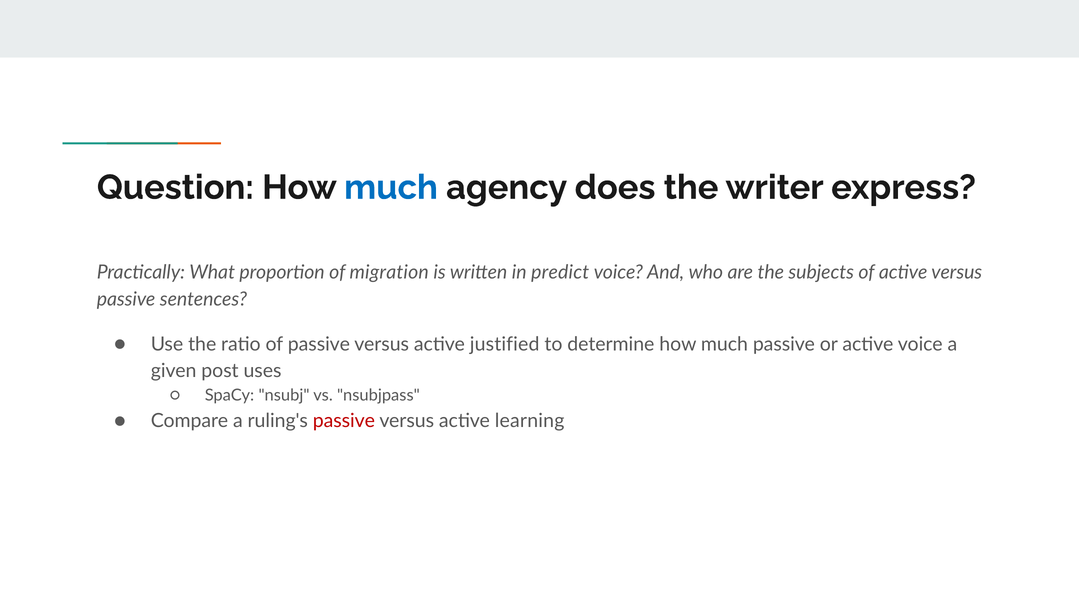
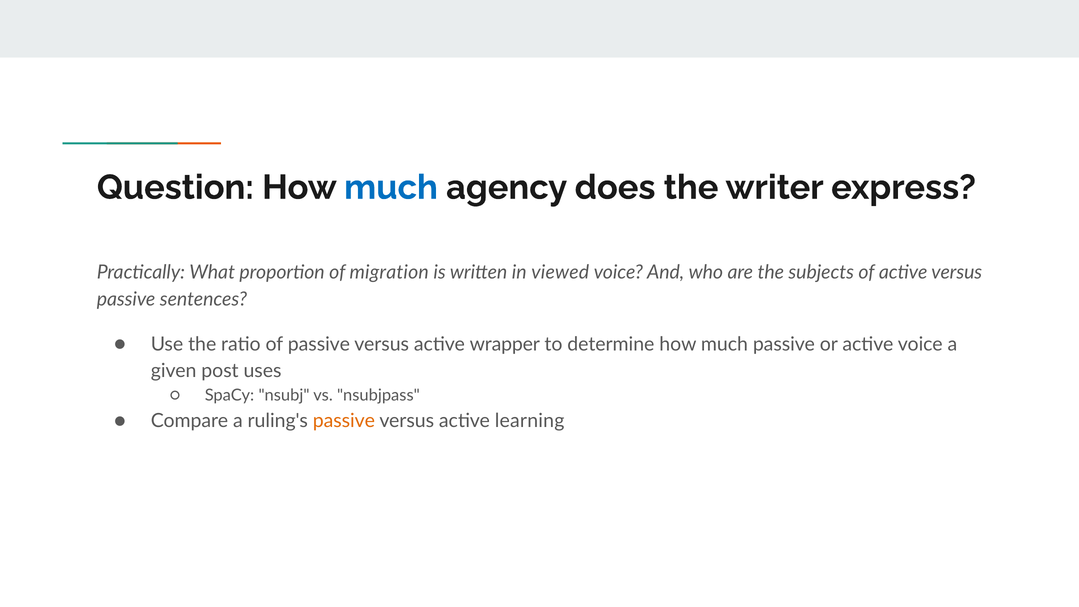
predict: predict -> viewed (560, 272)
justified: justified -> wrapper (505, 344)
passive colour: red -> orange (344, 421)
